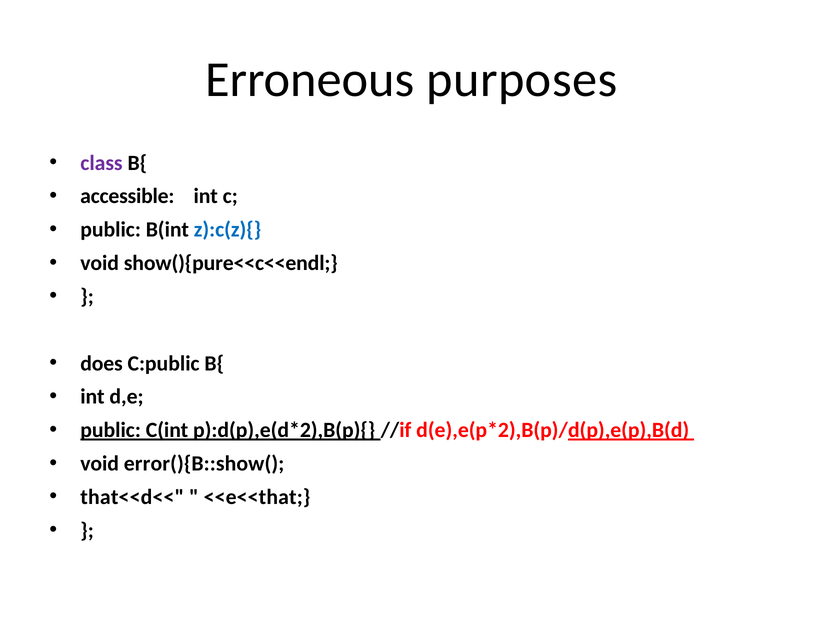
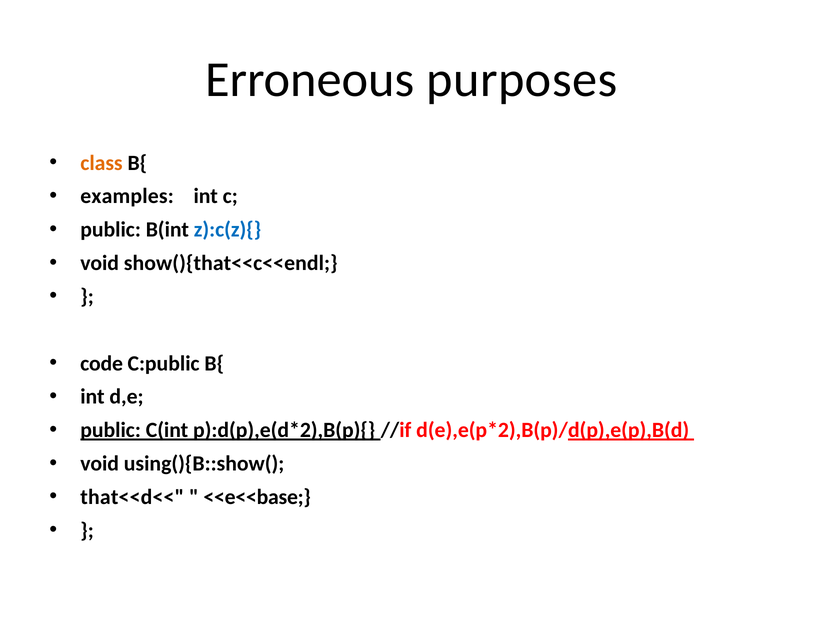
class colour: purple -> orange (102, 163)
accessible: accessible -> examples (127, 196)
show(){pure<<c<<endl: show(){pure<<c<<endl -> show(){that<<c<<endl (231, 263)
does: does -> code (102, 363)
error(){B::show(: error(){B::show( -> using(){B::show( (204, 464)
<<e<<that: <<e<<that -> <<e<<base (257, 497)
